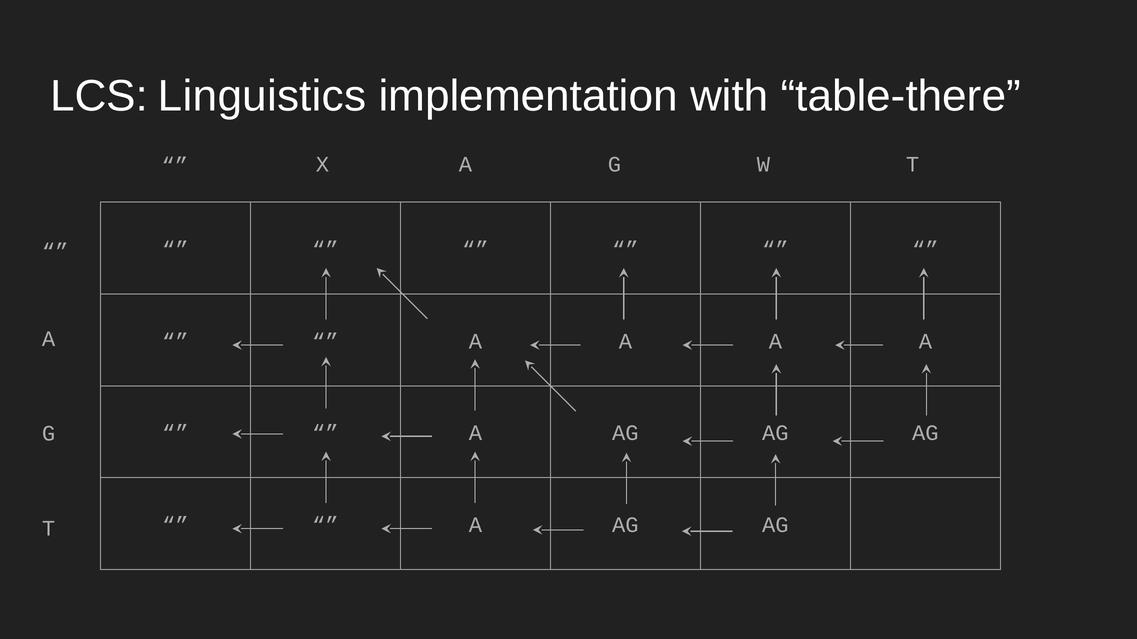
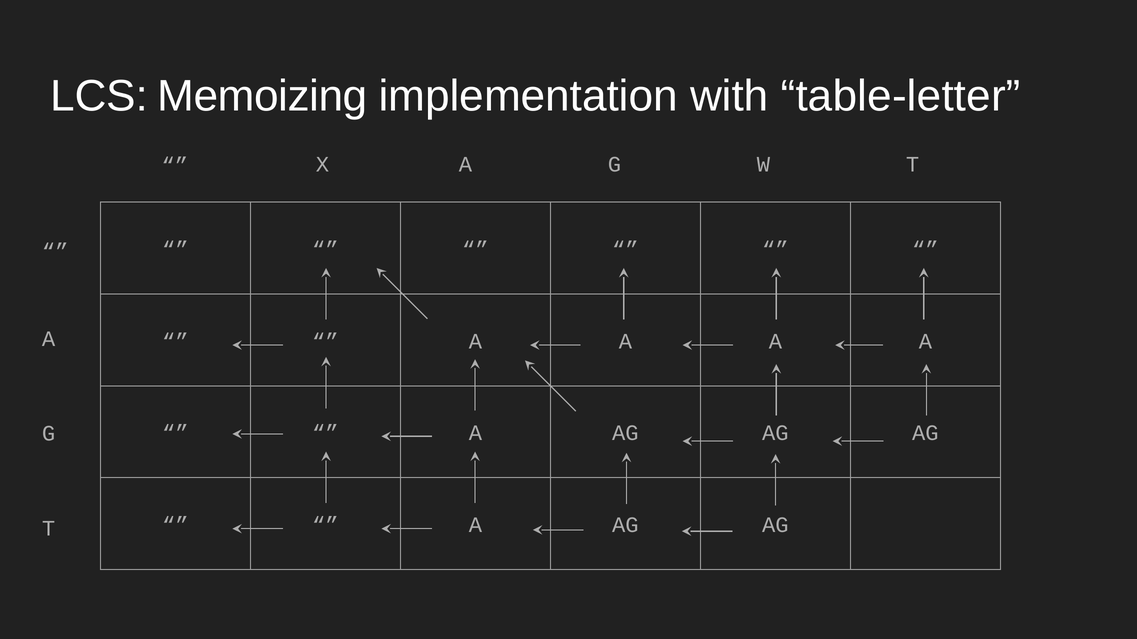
Linguistics: Linguistics -> Memoizing (262, 96)
table-there: table-there -> table-letter (901, 96)
